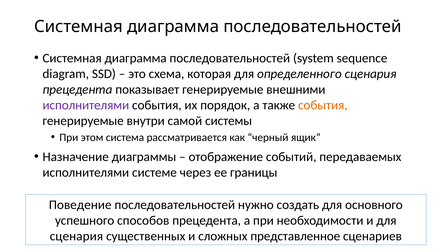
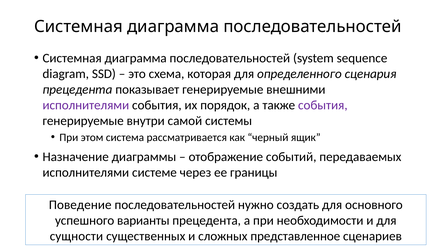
события colour: orange -> purple (323, 105)
способов: способов -> варианты (143, 221)
сценария: сценария -> сущности (76, 236)
